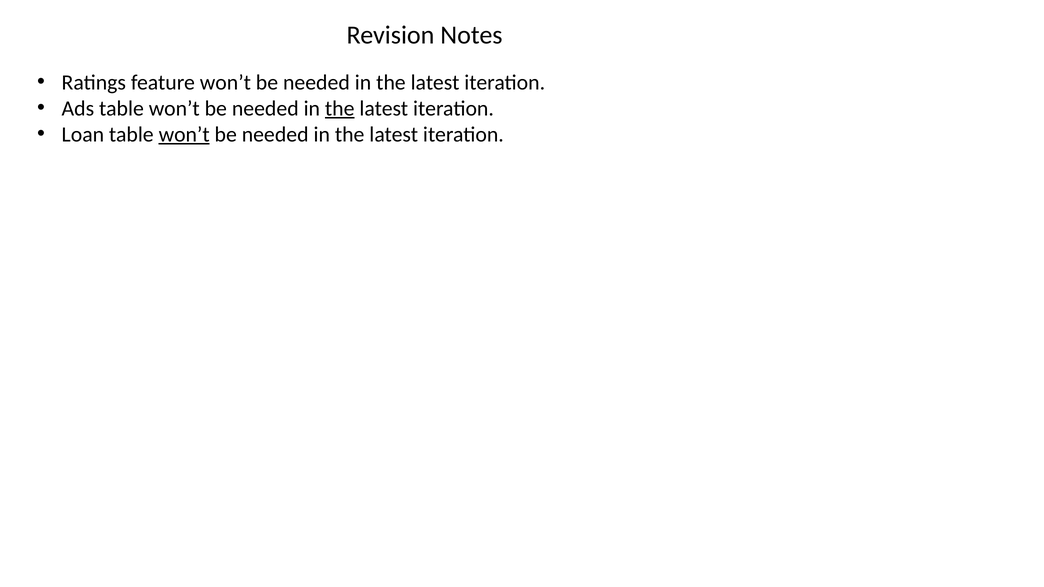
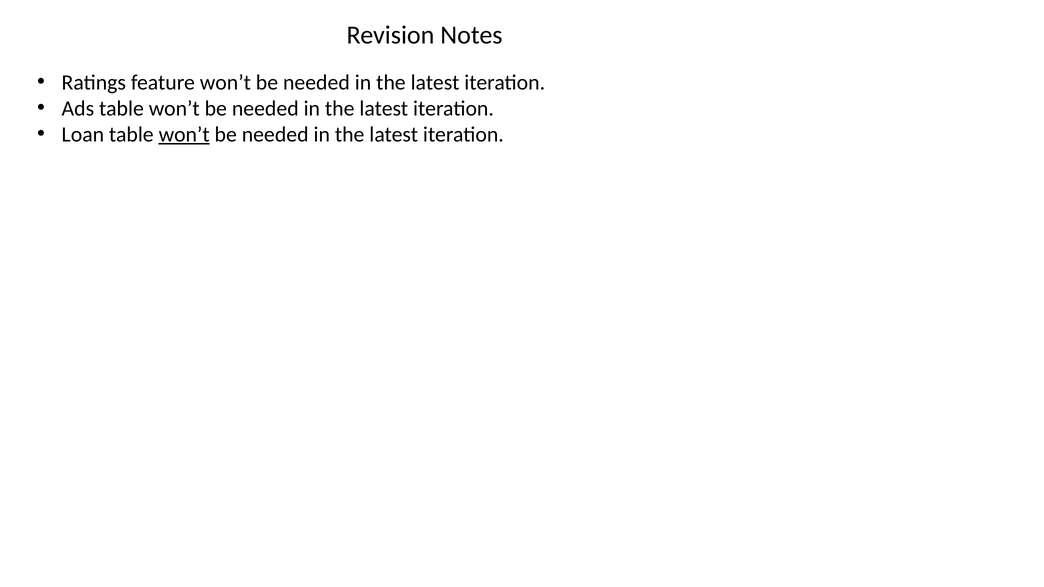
the underline: present -> none (340, 108)
